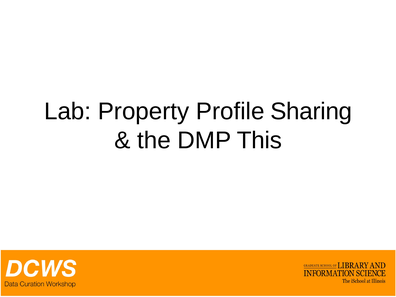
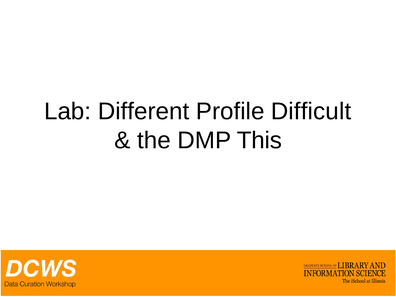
Property: Property -> Different (144, 111)
Sharing: Sharing -> Difficult (311, 111)
